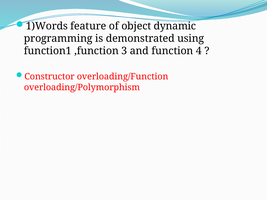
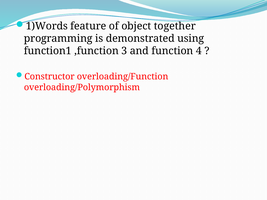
dynamic: dynamic -> together (175, 26)
